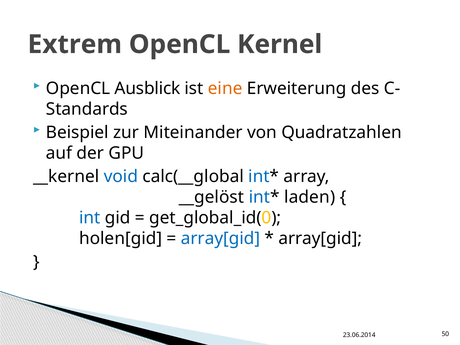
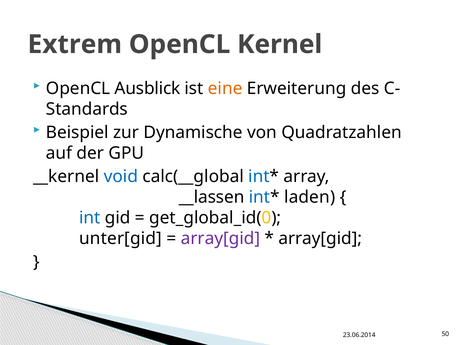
Miteinander: Miteinander -> Dynamische (193, 132)
__gelöst: __gelöst -> __lassen (212, 197)
holen[gid: holen[gid -> unter[gid (121, 238)
array[gid colour: blue -> purple (220, 238)
